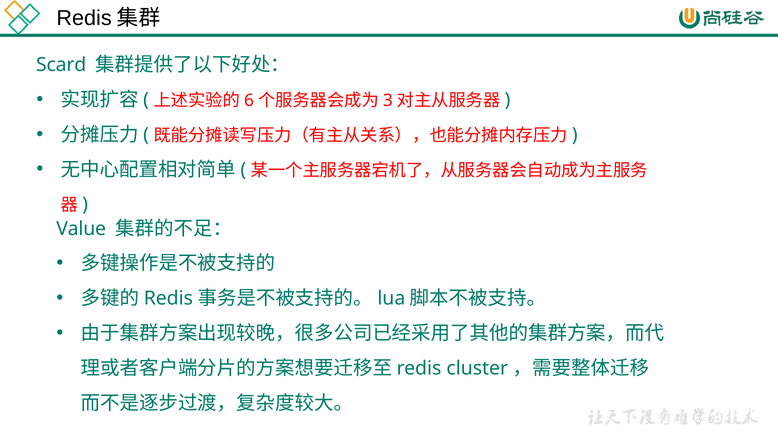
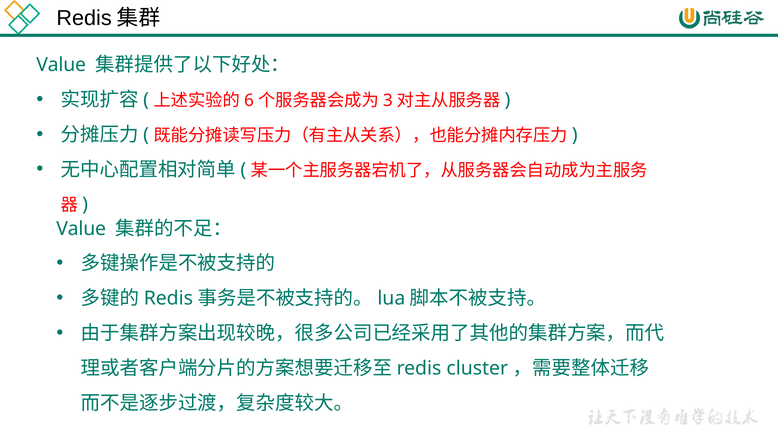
Scard: Scard -> Value (61, 65)
